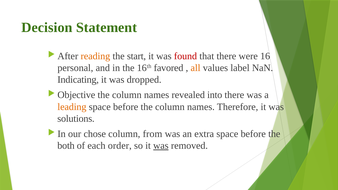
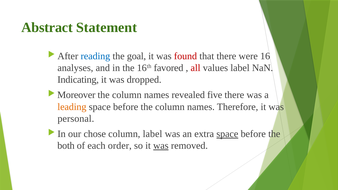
Decision: Decision -> Abstract (47, 28)
reading colour: orange -> blue (95, 56)
start: start -> goal (137, 56)
personal: personal -> analyses (75, 68)
all colour: orange -> red (196, 68)
Objective: Objective -> Moreover (76, 95)
into: into -> five (215, 95)
solutions: solutions -> personal (76, 119)
column from: from -> label (153, 134)
space underline: none -> present (227, 134)
